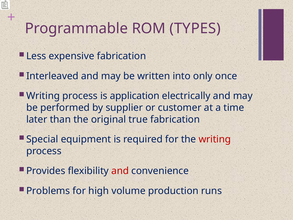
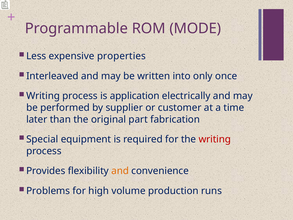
TYPES: TYPES -> MODE (195, 28)
expensive fabrication: fabrication -> properties (121, 56)
true: true -> part (138, 119)
and colour: red -> orange (120, 171)
